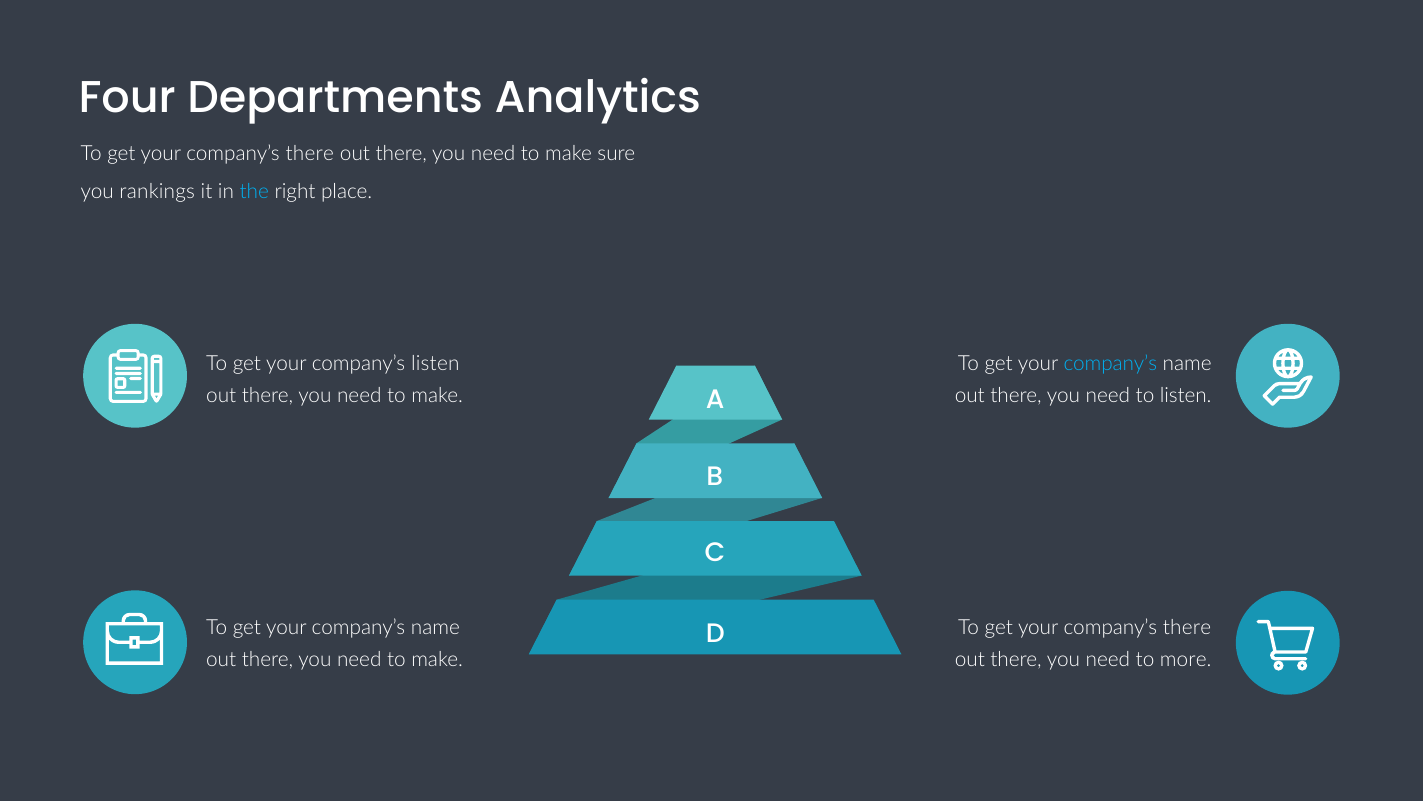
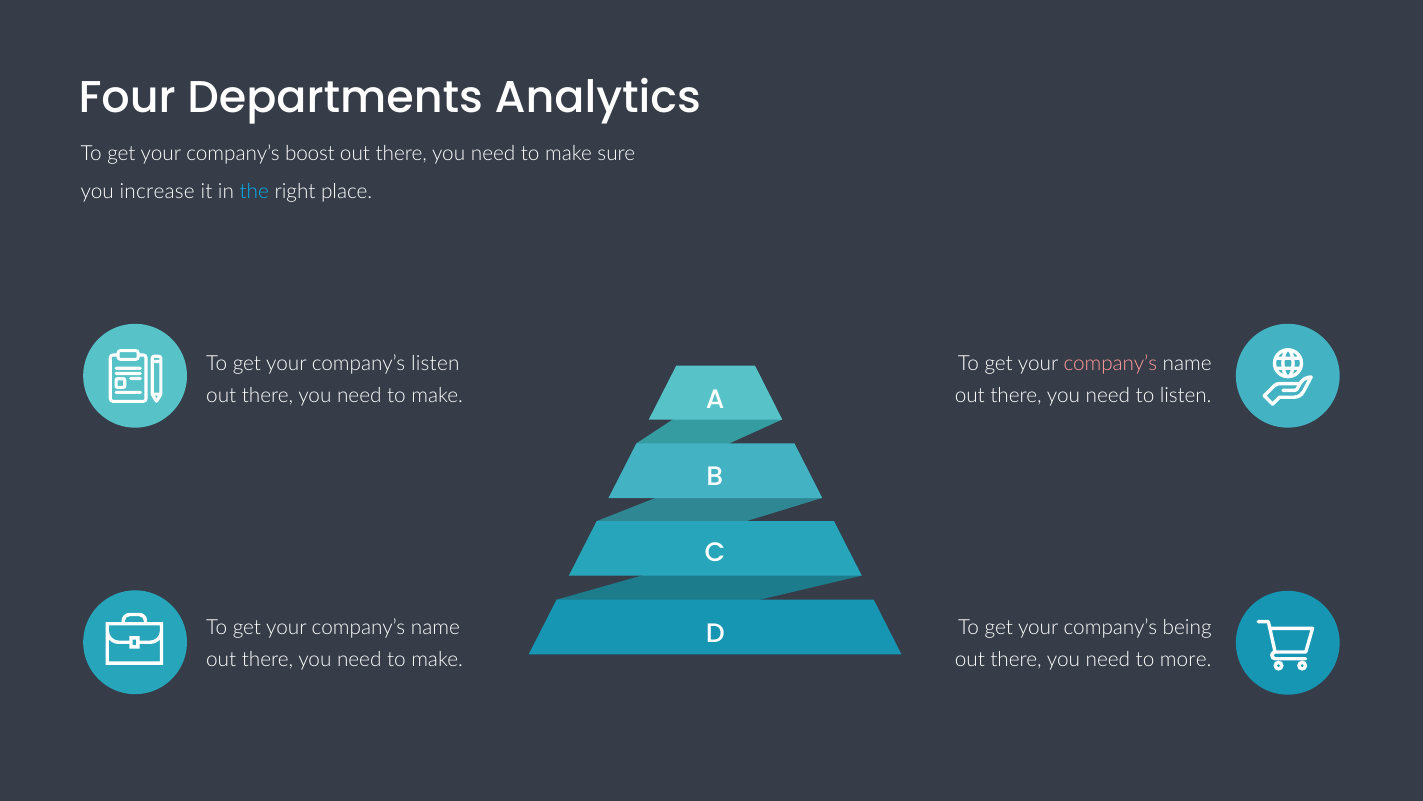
there: there -> boost (310, 154)
rankings: rankings -> increase (157, 191)
company’s colour: light blue -> pink (1110, 363)
there: there -> being (1187, 627)
